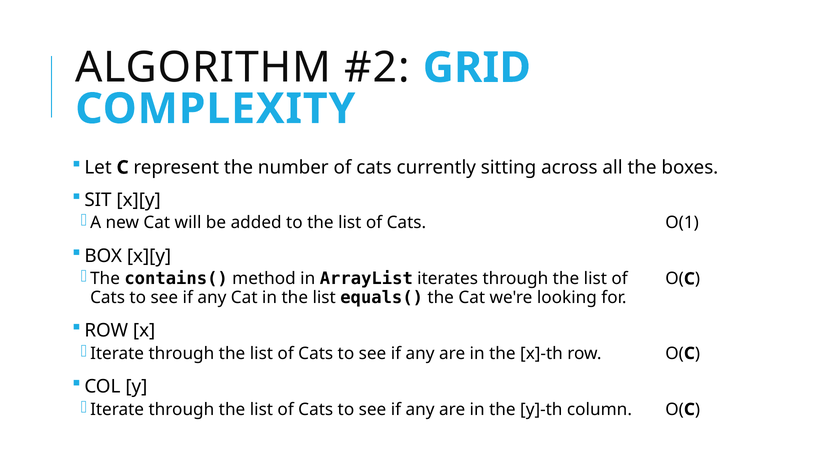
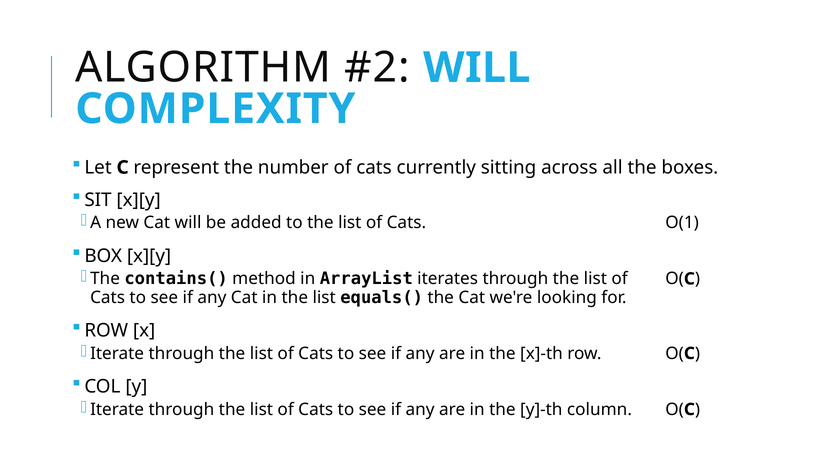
GRID: GRID -> WILL (477, 68)
